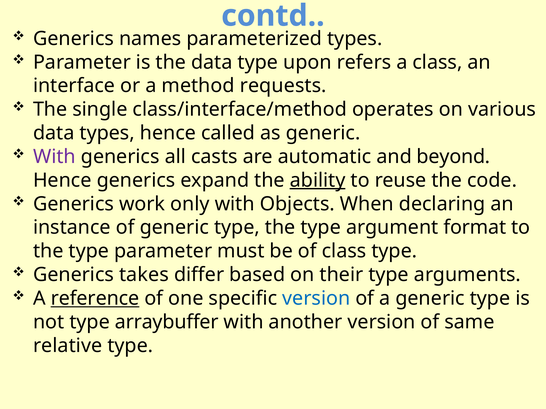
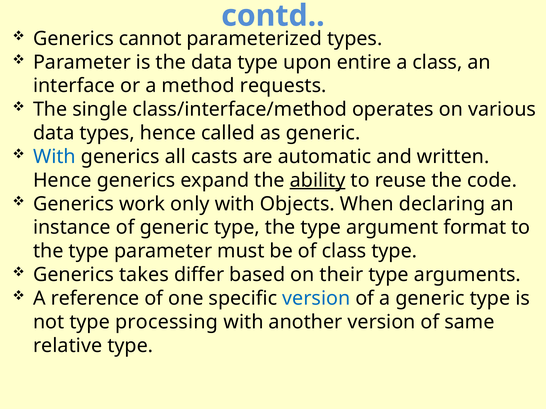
names: names -> cannot (150, 39)
refers: refers -> entire (364, 62)
With colour: purple -> blue (54, 157)
beyond: beyond -> written (453, 157)
reference underline: present -> none (95, 299)
arraybuffer: arraybuffer -> processing (167, 322)
